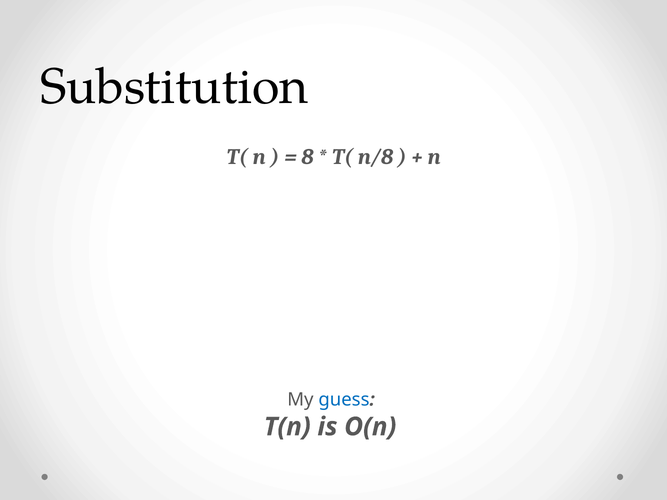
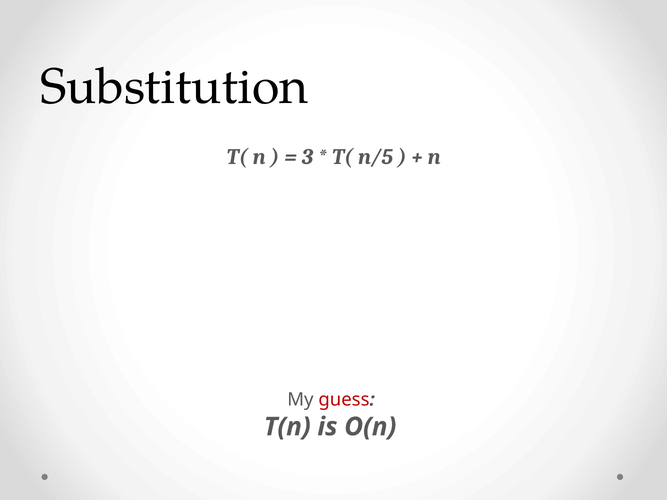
8: 8 -> 3 (308, 157)
n/8: n/8 -> n/5 (376, 157)
guess colour: blue -> red (344, 400)
